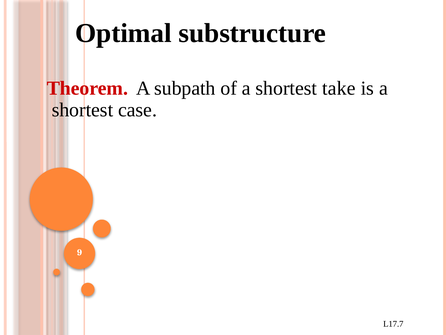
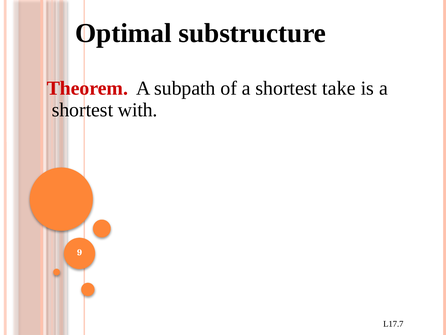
case: case -> with (138, 110)
